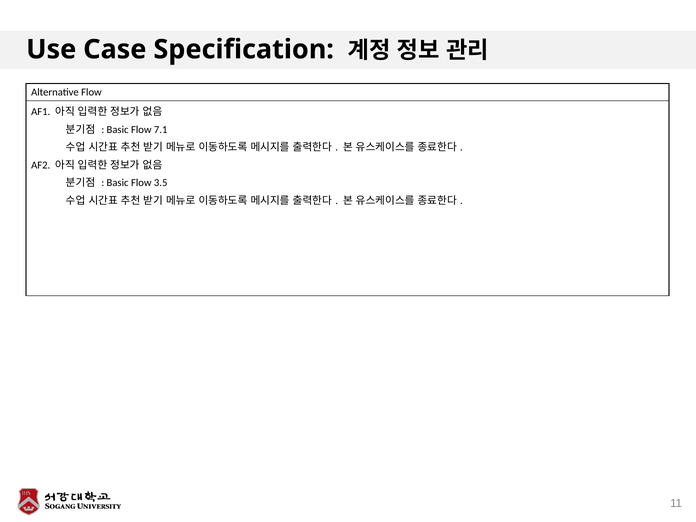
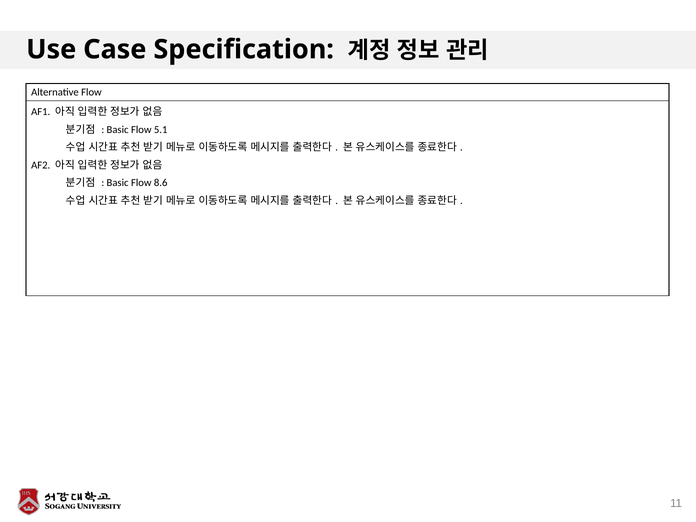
7.1: 7.1 -> 5.1 (161, 130)
3.5: 3.5 -> 8.6 (161, 183)
